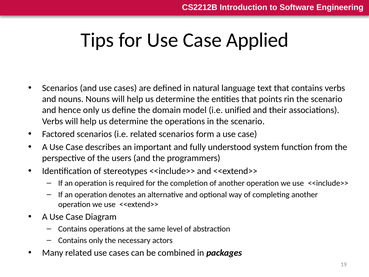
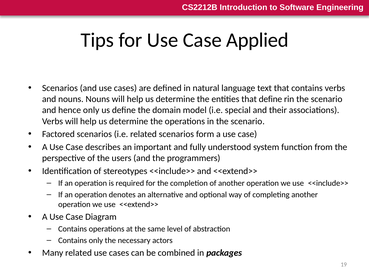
that points: points -> define (270, 99)
unified: unified -> special (238, 110)
